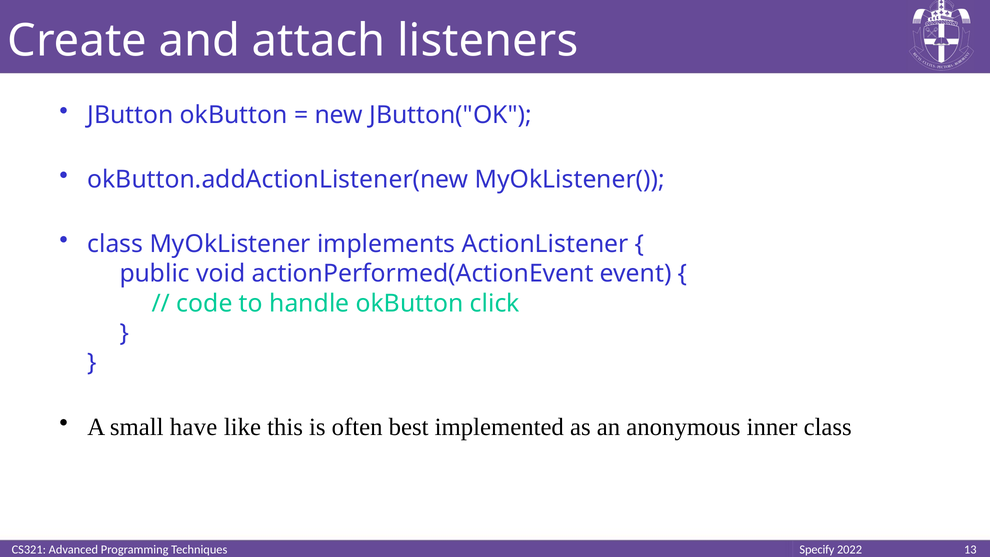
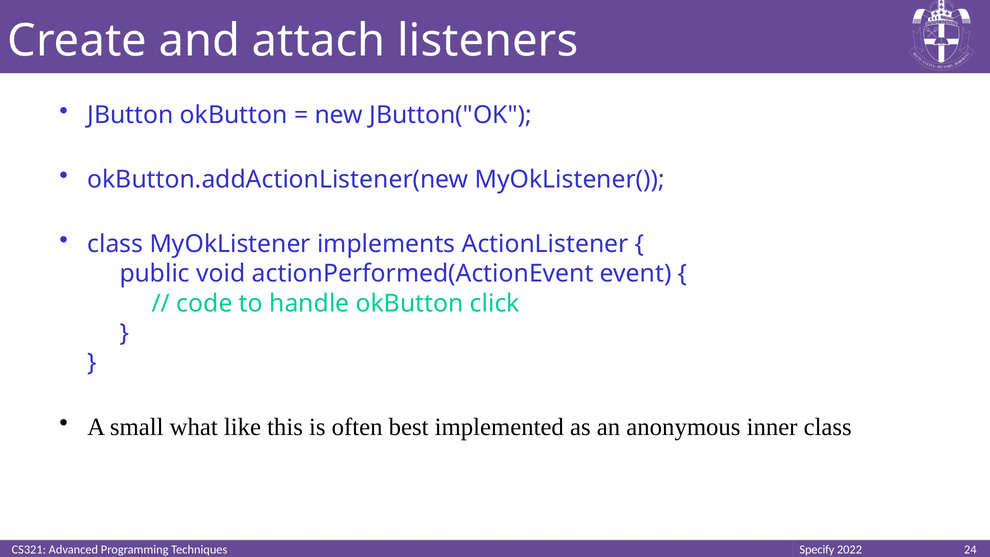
have: have -> what (194, 427)
13: 13 -> 24 (970, 549)
